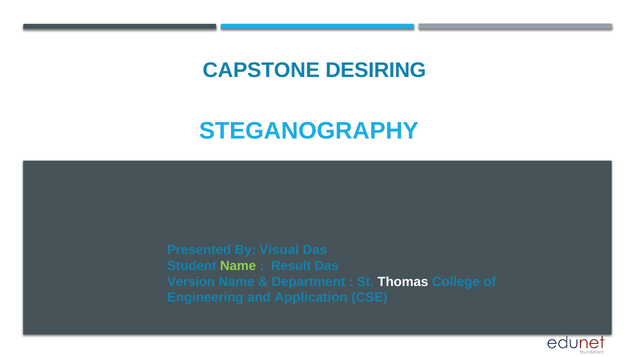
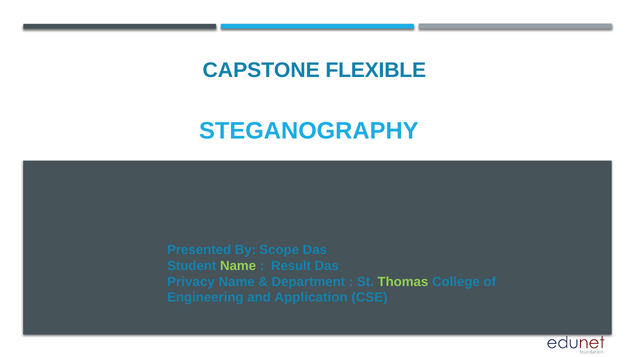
DESIRING: DESIRING -> FLEXIBLE (376, 70)
Visual: Visual -> Scope (279, 250)
Version: Version -> Privacy (191, 282)
Thomas colour: white -> light green (403, 282)
